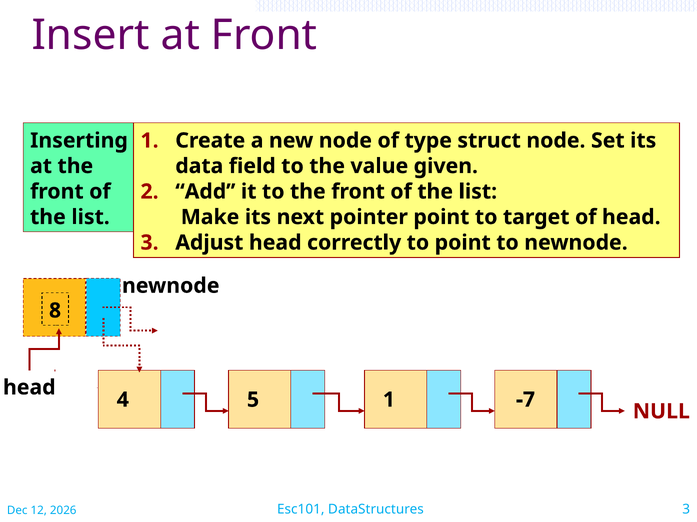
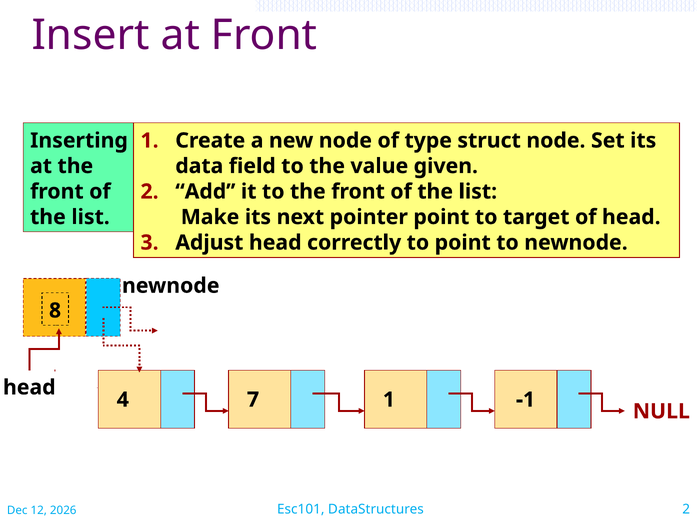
5: 5 -> 7 (253, 400)
-7: -7 -> -1 (526, 400)
3: 3 -> 2 (686, 510)
